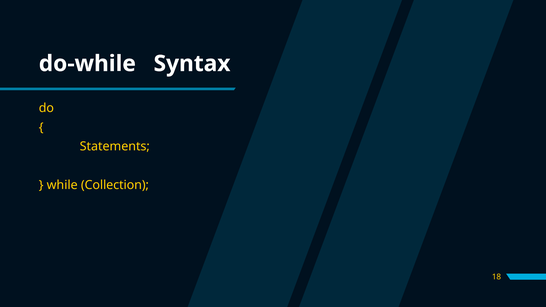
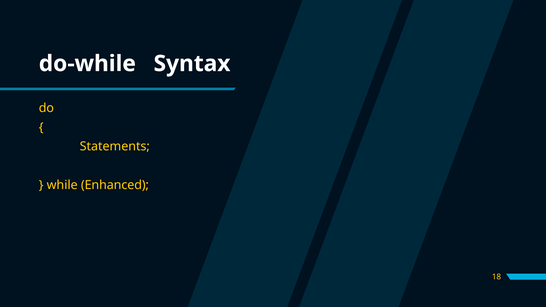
Collection: Collection -> Enhanced (115, 185)
